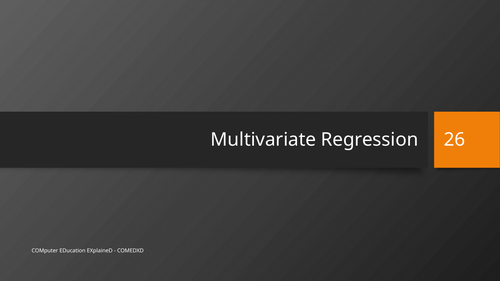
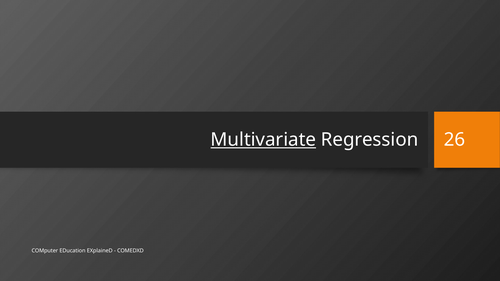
Multivariate underline: none -> present (263, 140)
